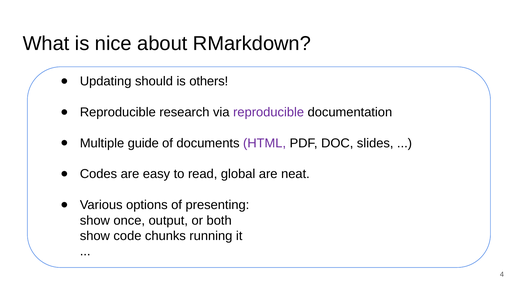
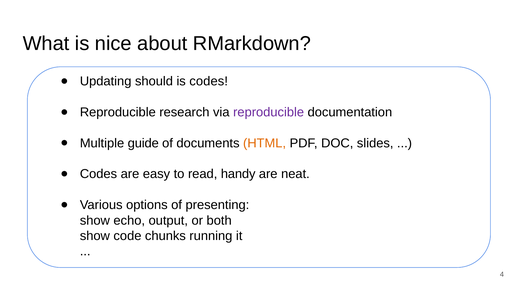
is others: others -> codes (209, 81)
HTML colour: purple -> orange (265, 143)
global: global -> handy (238, 174)
once: once -> echo (129, 221)
